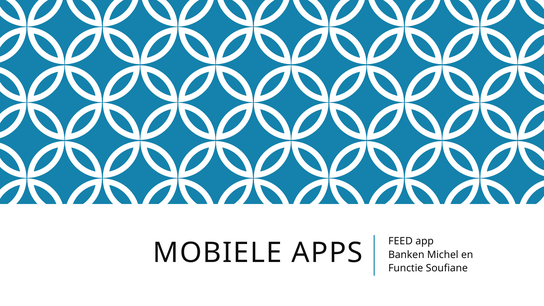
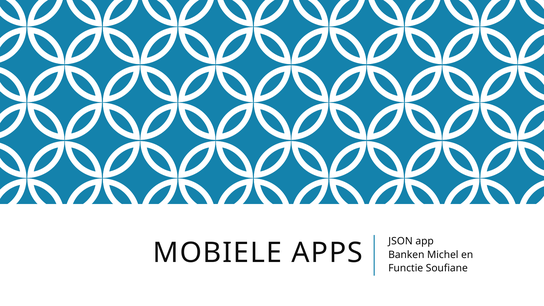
FEED: FEED -> JSON (401, 241)
